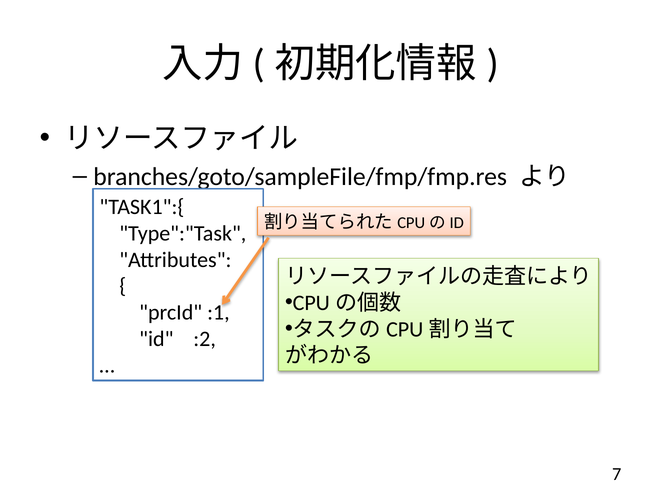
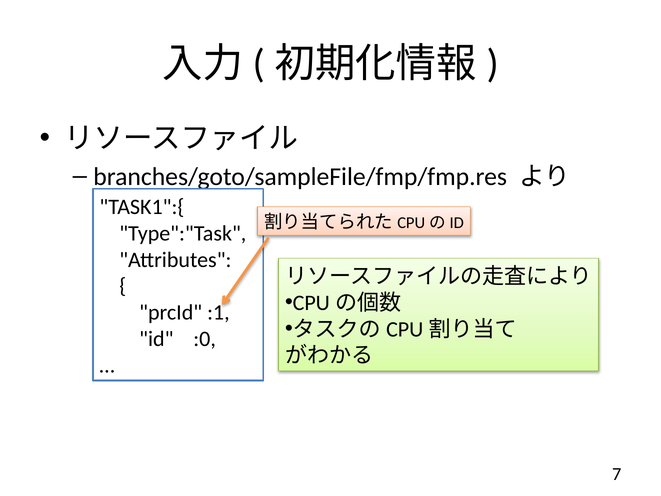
:2: :2 -> :0 (205, 339)
